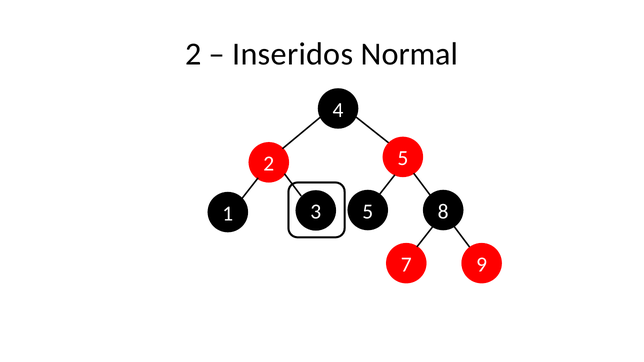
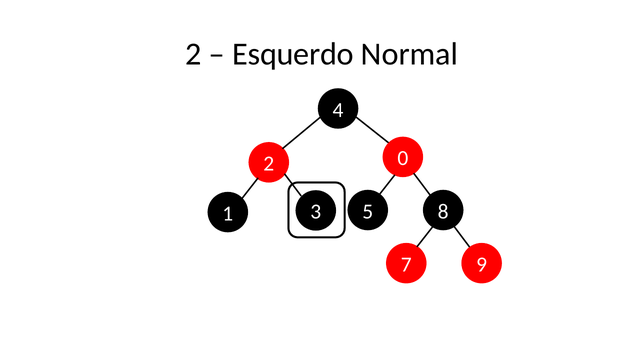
Inseridos: Inseridos -> Esquerdo (293, 54)
2 5: 5 -> 0 (403, 159)
